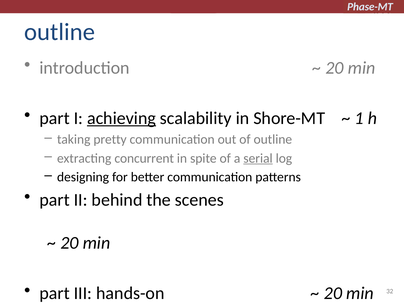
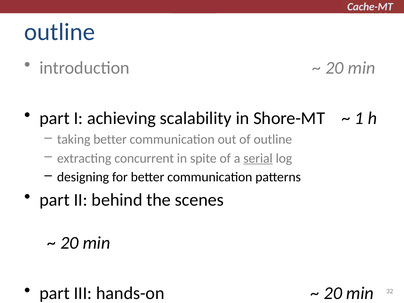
Phase-MT: Phase-MT -> Cache-MT (370, 7)
achieving underline: present -> none (122, 118)
taking pretty: pretty -> better (110, 139)
